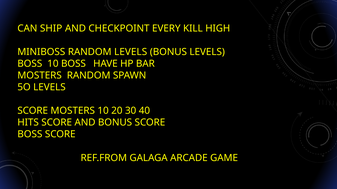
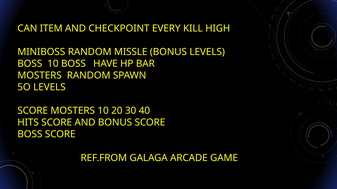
SHIP: SHIP -> ITEM (51, 28)
RANDOM LEVELS: LEVELS -> MISSLE (131, 52)
